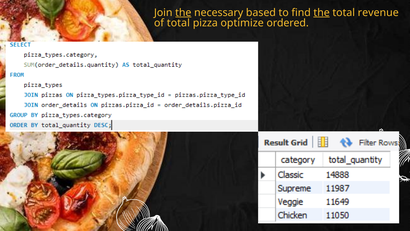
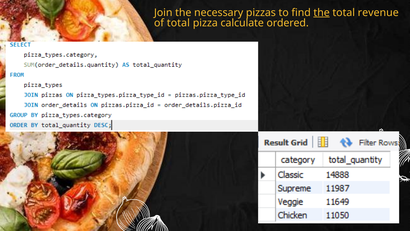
the underline: present -> none (183, 13)
based: based -> pizzas (261, 13)
optimize: optimize -> calculate (242, 23)
